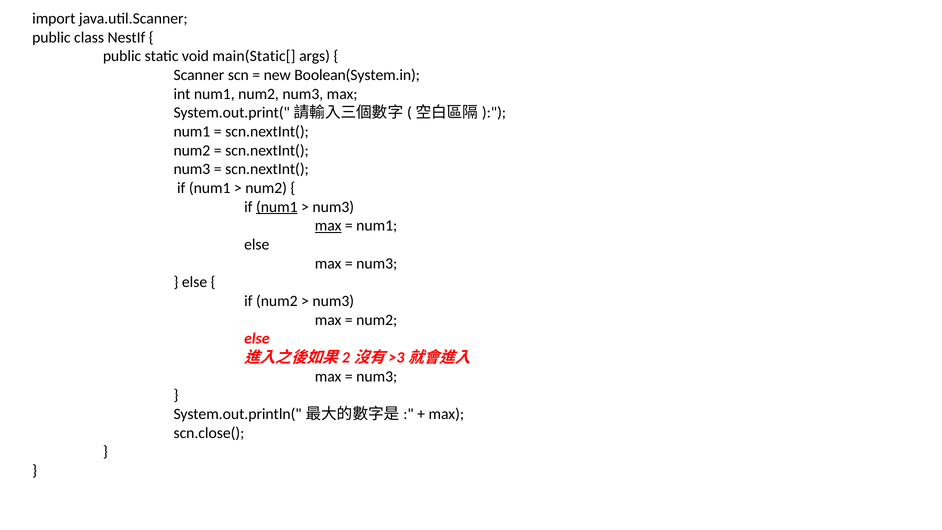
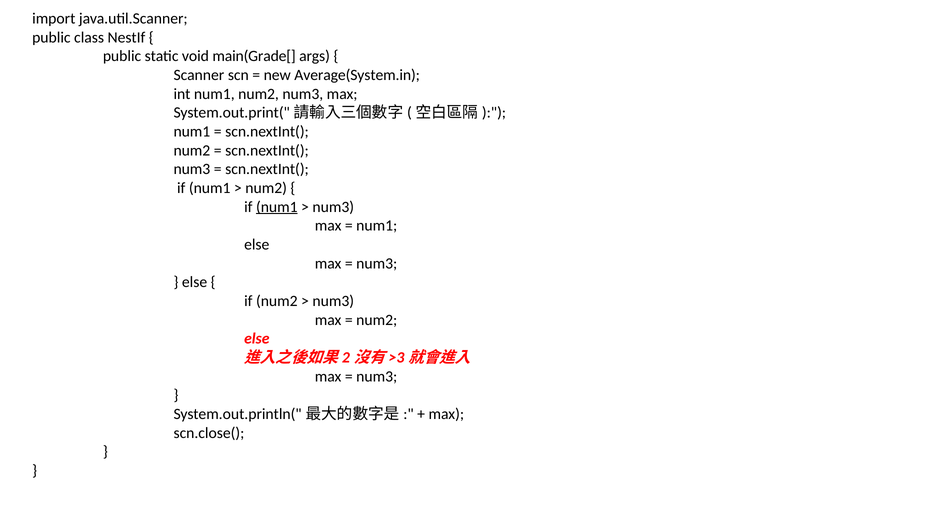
main(Static[: main(Static[ -> main(Grade[ (254, 56)
Boolean(System.in: Boolean(System.in -> Average(System.in (357, 75)
max underline: present -> none (328, 226)
